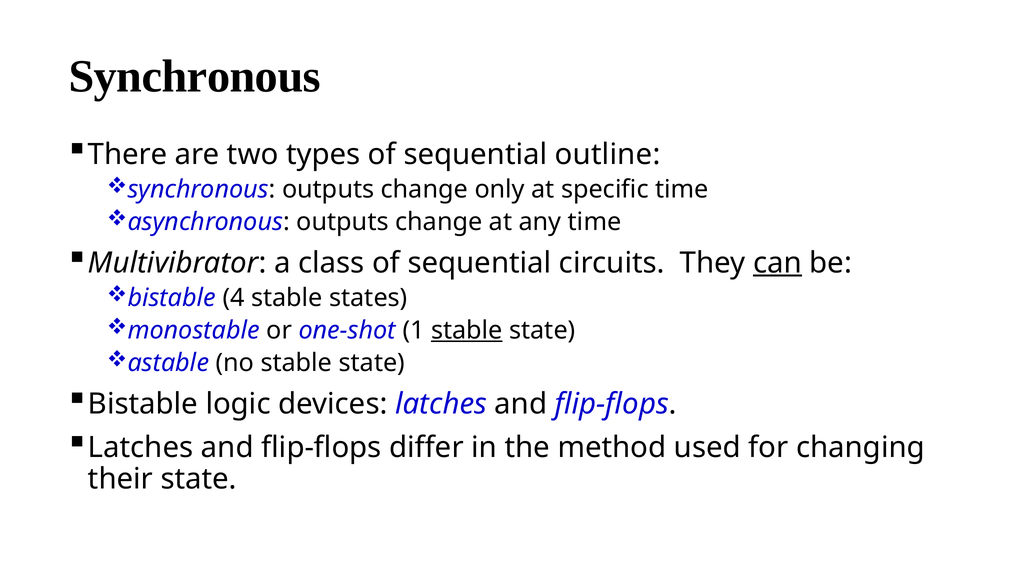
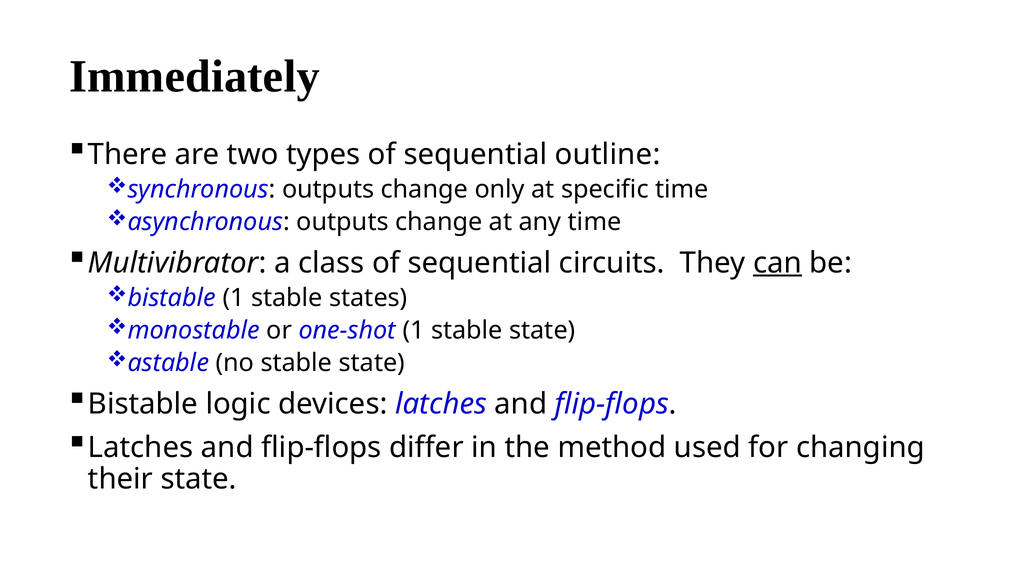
Synchronous: Synchronous -> Immediately (194, 76)
bistable 4: 4 -> 1 (234, 297)
stable underline: present -> none (467, 330)
